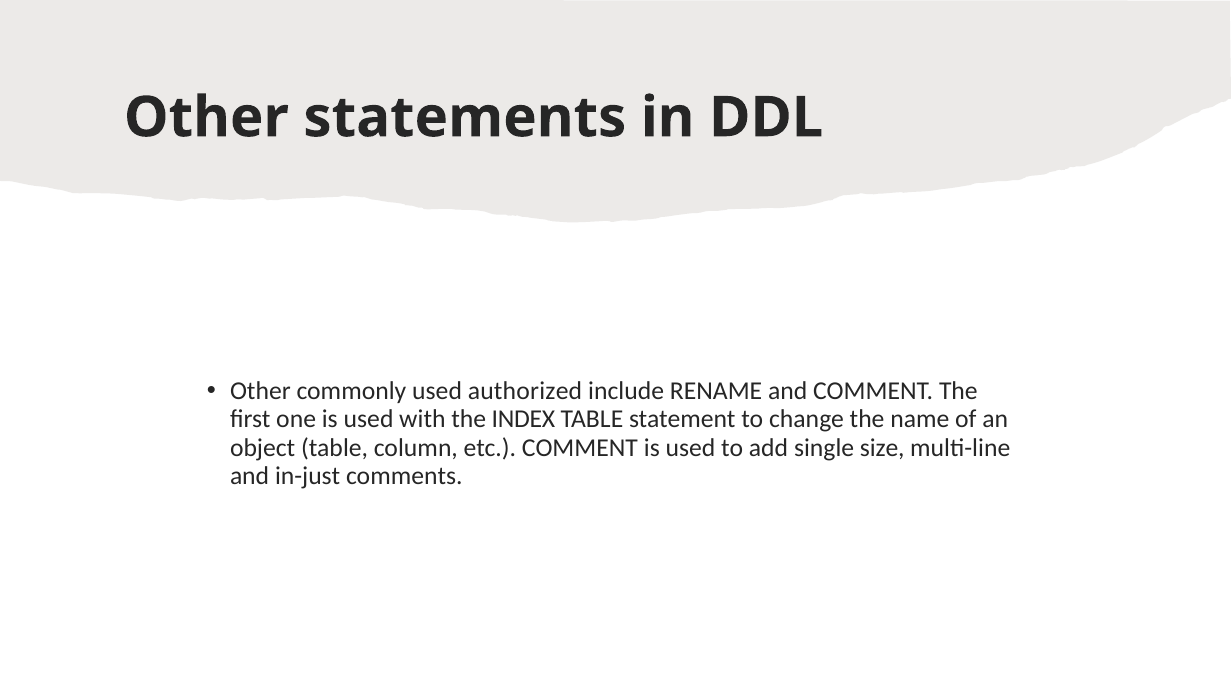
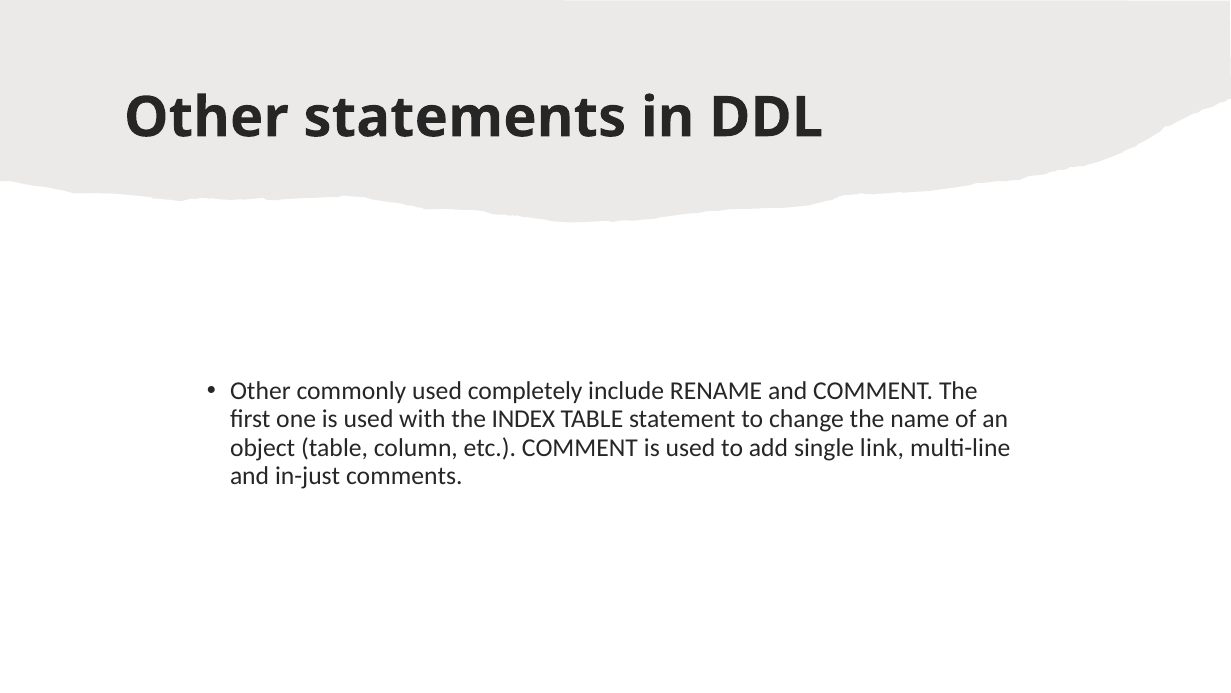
authorized: authorized -> completely (525, 391)
size: size -> link (882, 447)
